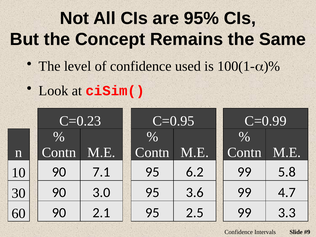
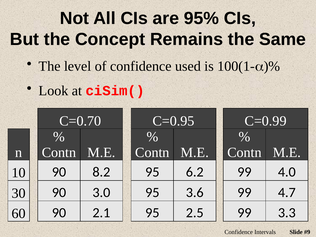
C=0.23: C=0.23 -> C=0.70 (80, 121)
7.1: 7.1 -> 8.2 (101, 172)
5.8: 5.8 -> 4.0 (287, 172)
